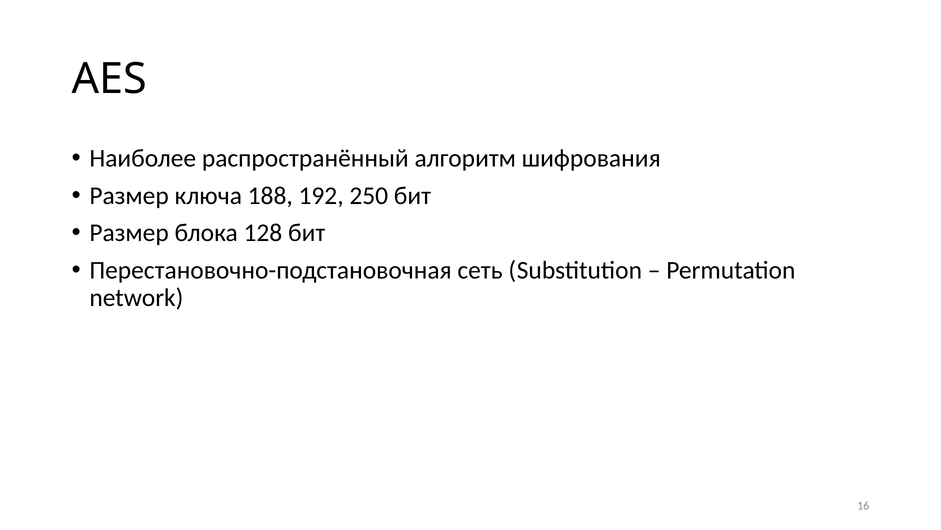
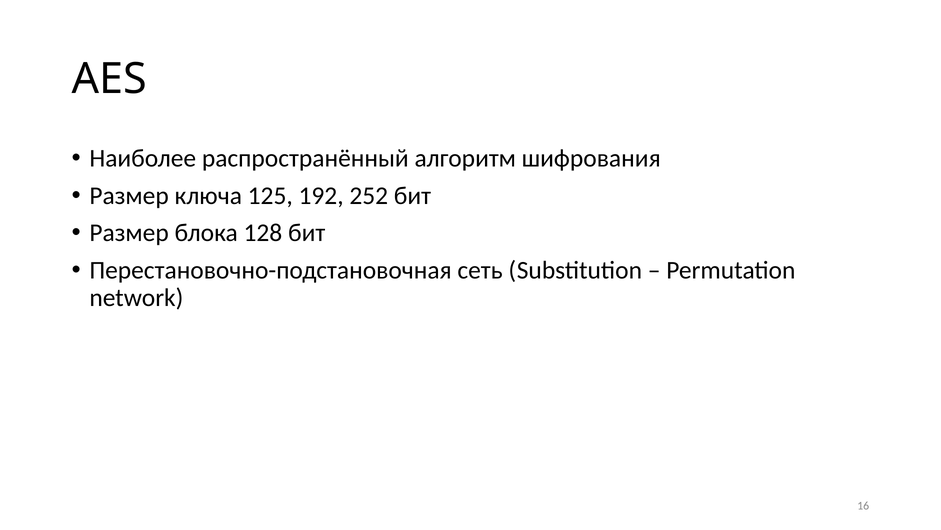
188: 188 -> 125 (270, 195)
250: 250 -> 252 (369, 195)
